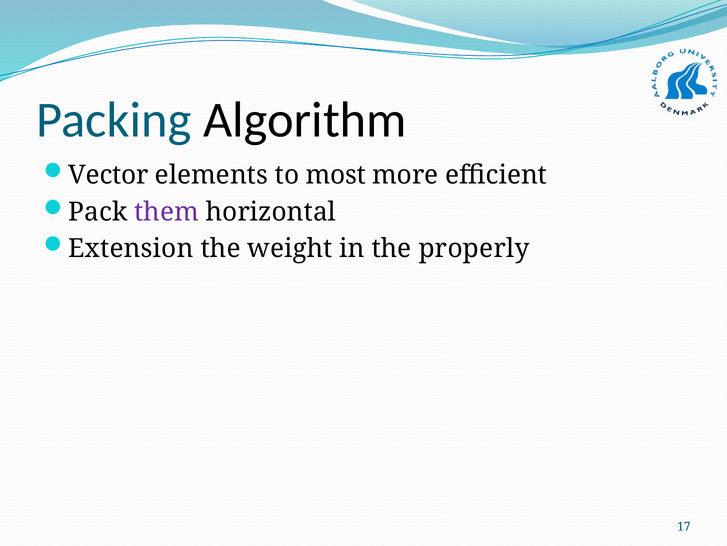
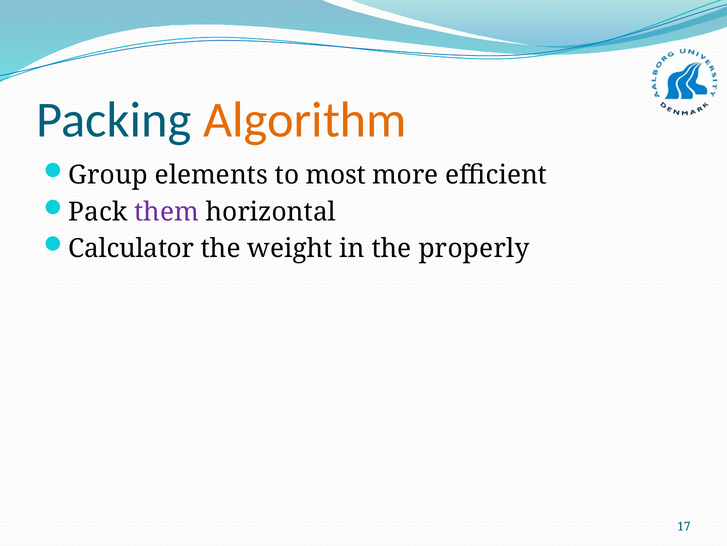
Algorithm colour: black -> orange (305, 120)
Vector: Vector -> Group (108, 175)
Extension: Extension -> Calculator (131, 248)
